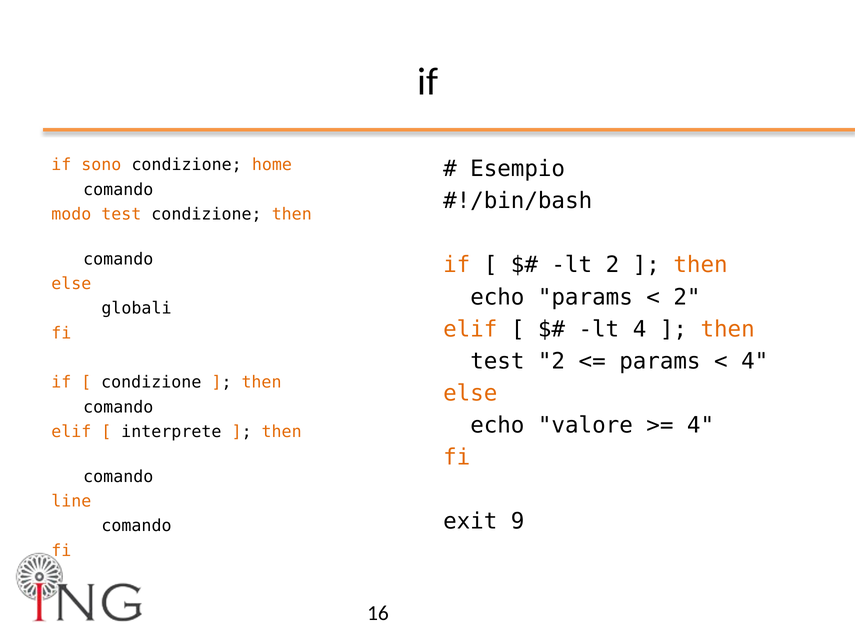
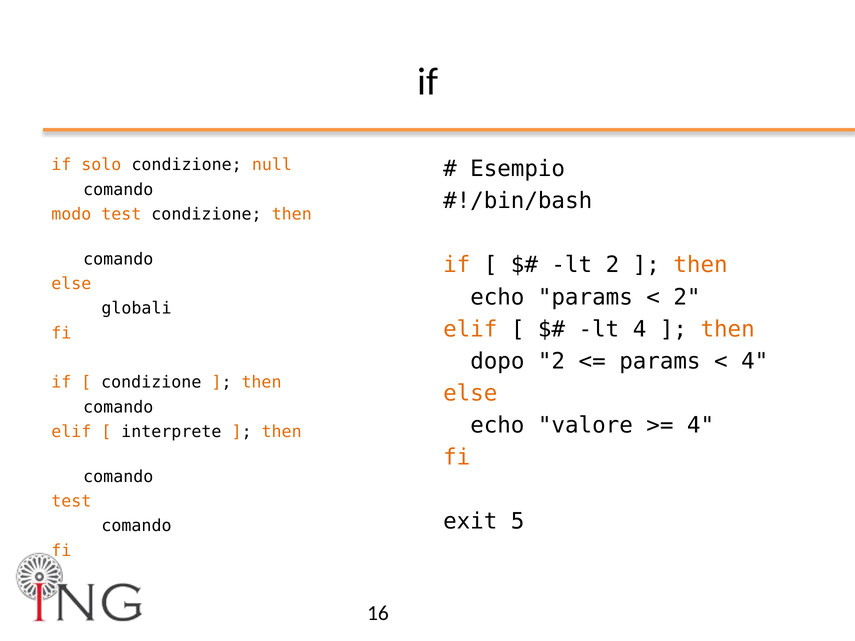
sono: sono -> solo (101, 165)
home: home -> null (272, 165)
test: test -> dopo (497, 361)
line: line -> test (71, 501)
9: 9 -> 5 (518, 522)
